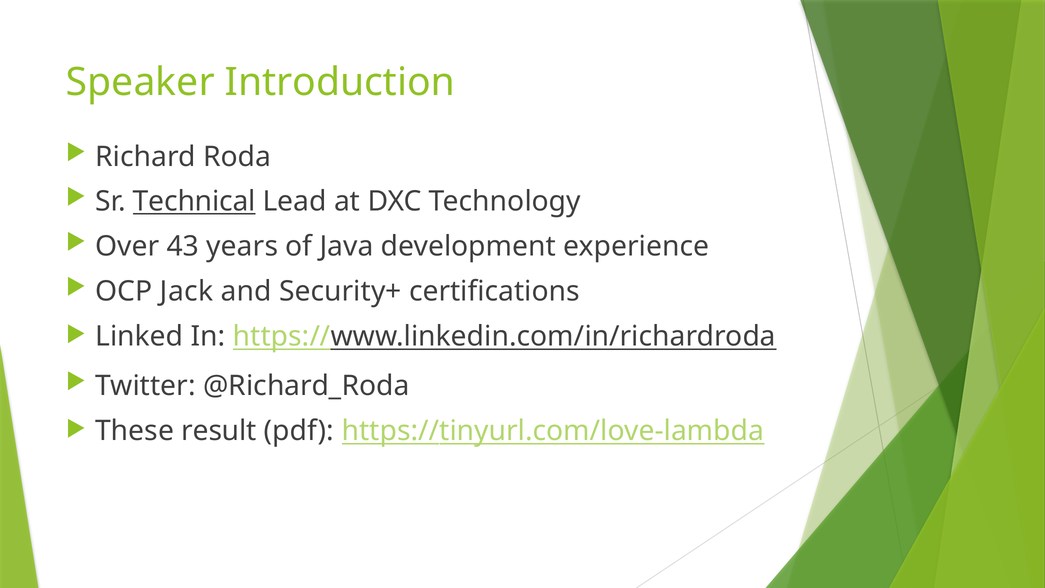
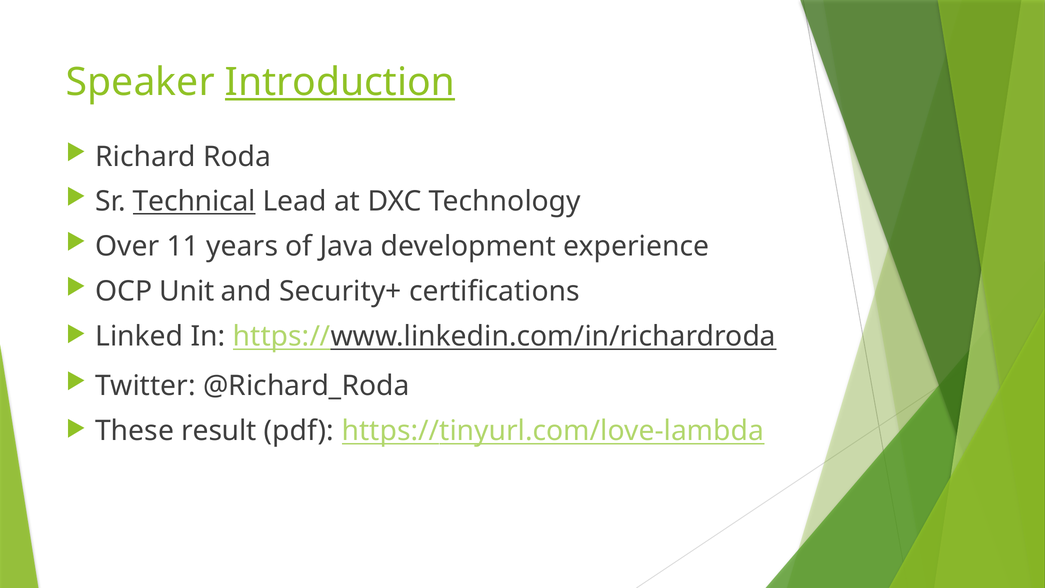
Introduction underline: none -> present (340, 82)
43: 43 -> 11 (183, 246)
Jack: Jack -> Unit (187, 291)
